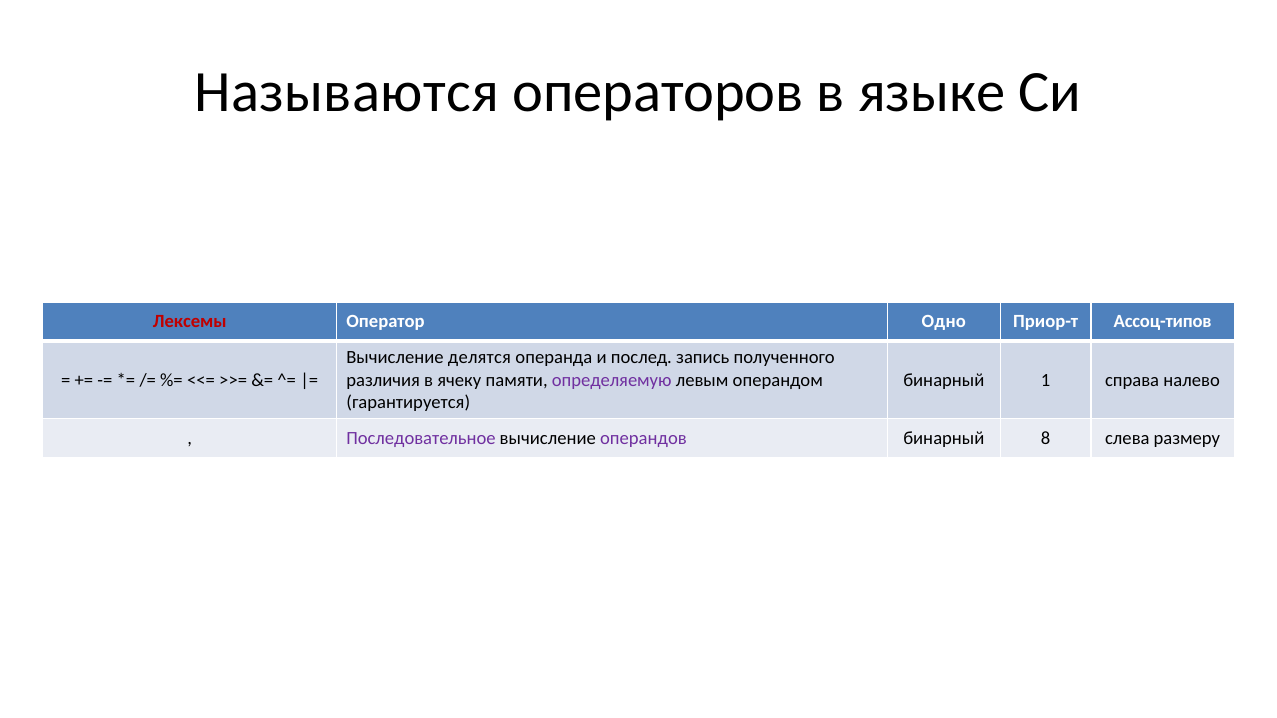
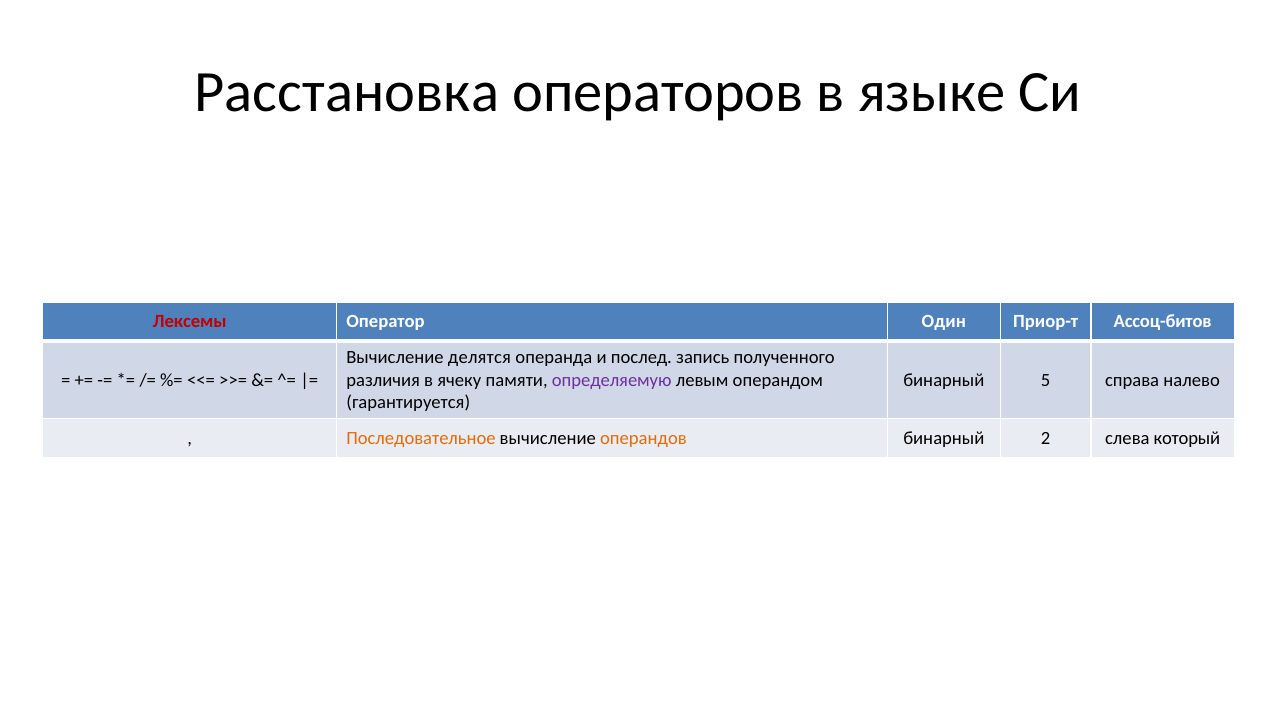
Называются: Называются -> Расстановка (347, 93)
Одно: Одно -> Один (944, 322)
Ассоц-типов: Ассоц-типов -> Ассоц-битов (1163, 322)
1: 1 -> 5 (1046, 380)
Последовательное colour: purple -> orange (421, 438)
операндов colour: purple -> orange (643, 438)
8: 8 -> 2 (1046, 438)
размеру: размеру -> который (1187, 438)
